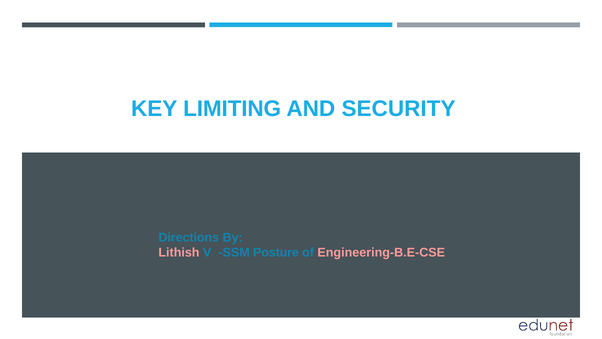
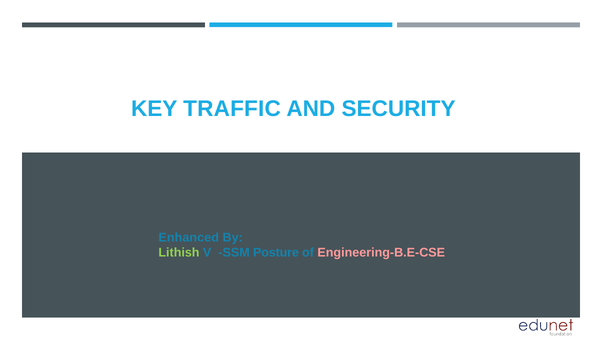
LIMITING: LIMITING -> TRAFFIC (232, 109)
Directions: Directions -> Enhanced (189, 237)
Lithish colour: pink -> light green (179, 252)
